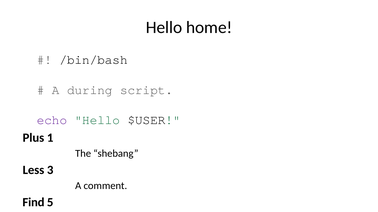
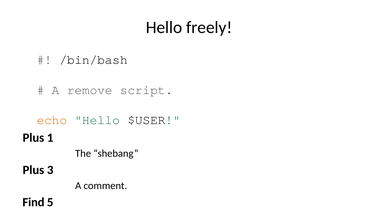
home: home -> freely (209, 27)
during: during -> remove (90, 90)
echo colour: purple -> orange (52, 120)
Less: Less -> Plus (33, 170)
